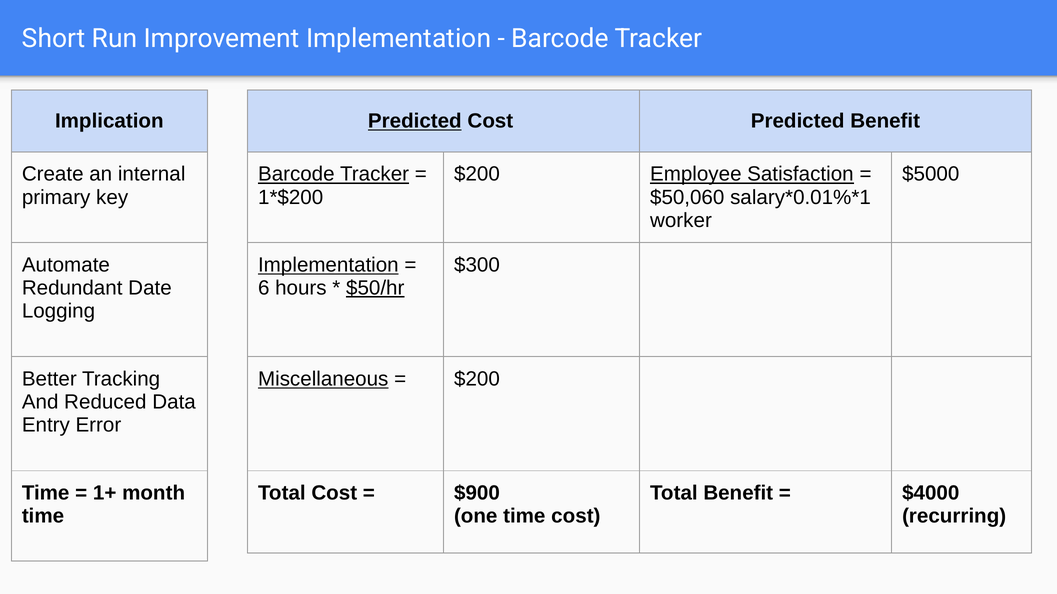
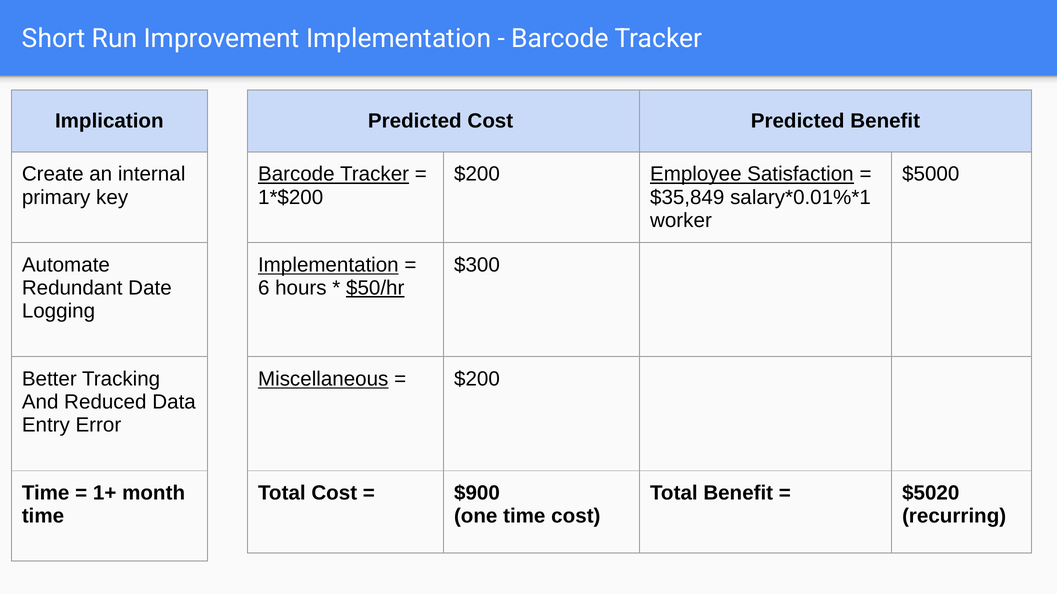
Predicted underline: present -> none (415, 121)
$50,060: $50,060 -> $35,849 (687, 197)
$4000: $4000 -> $5020 (931, 494)
